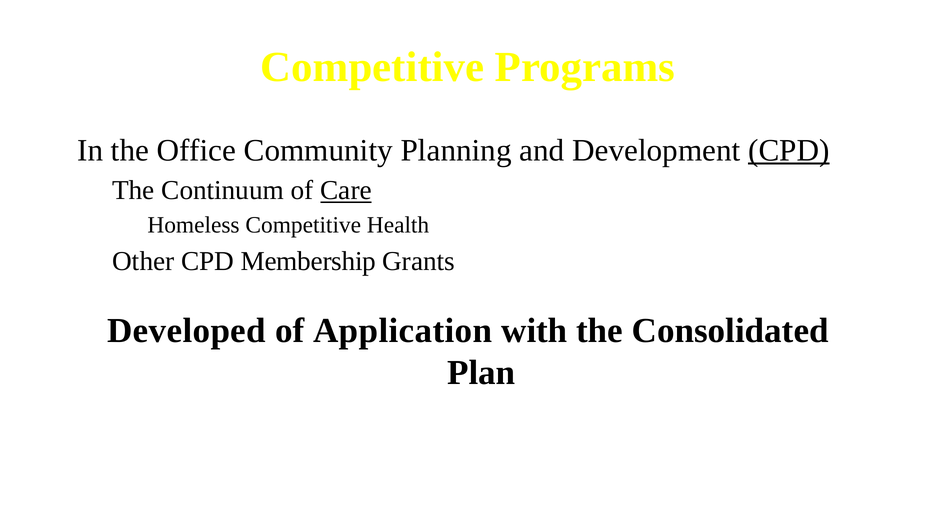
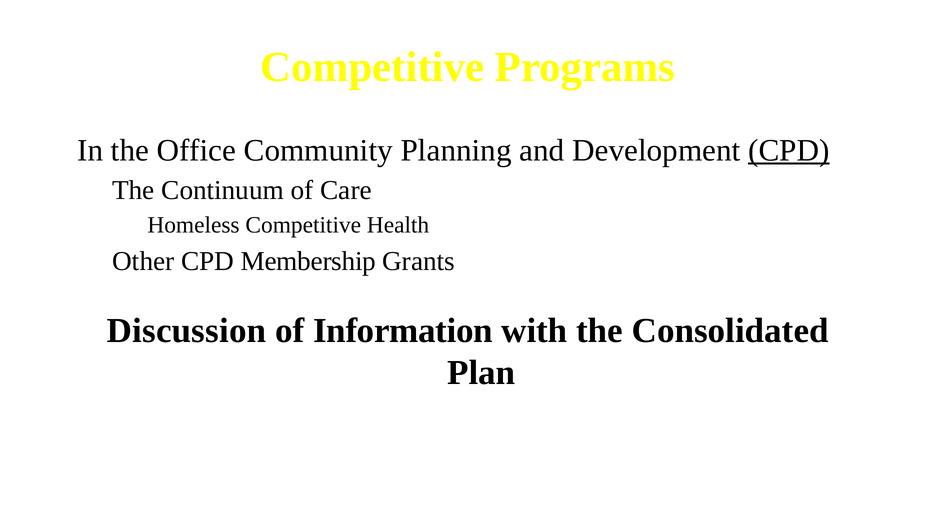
Care underline: present -> none (346, 191)
Developed: Developed -> Discussion (187, 331)
Application: Application -> Information (403, 331)
